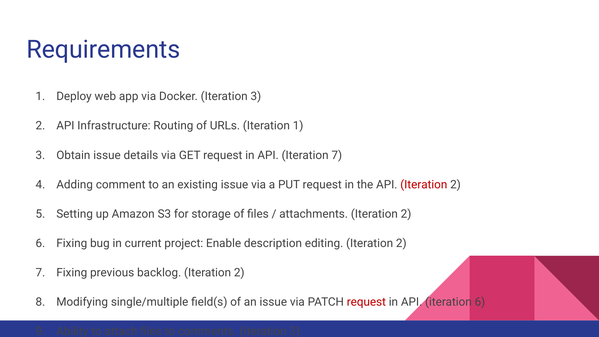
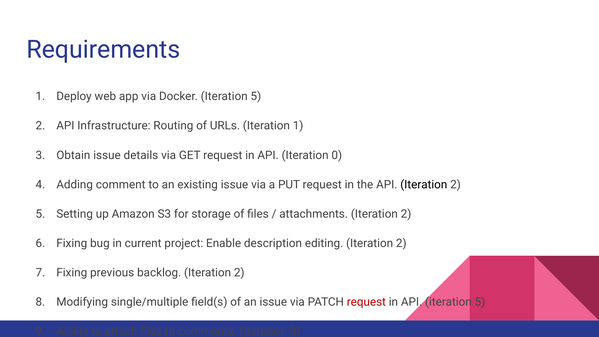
Docker Iteration 3: 3 -> 5 (256, 96)
Iteration 7: 7 -> 0 (337, 155)
Iteration colour: red -> black (424, 185)
API iteration 6: 6 -> 5 (480, 302)
